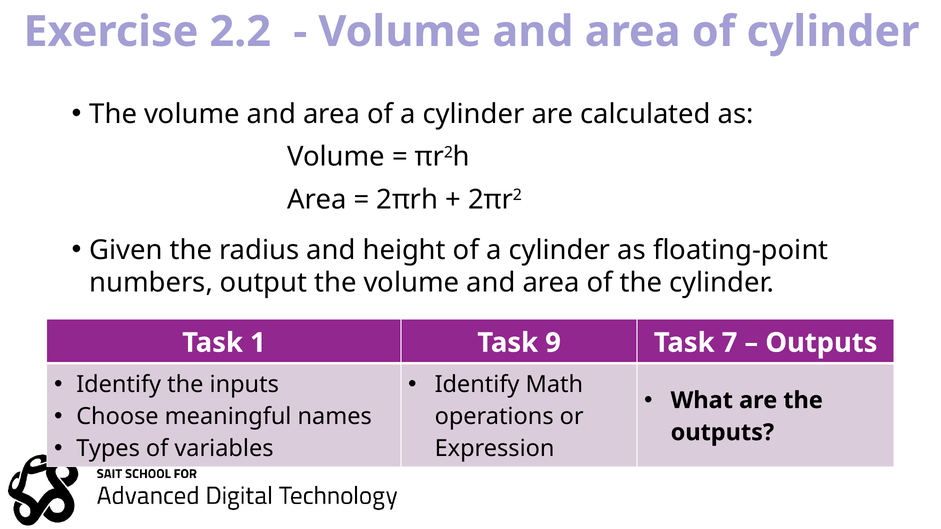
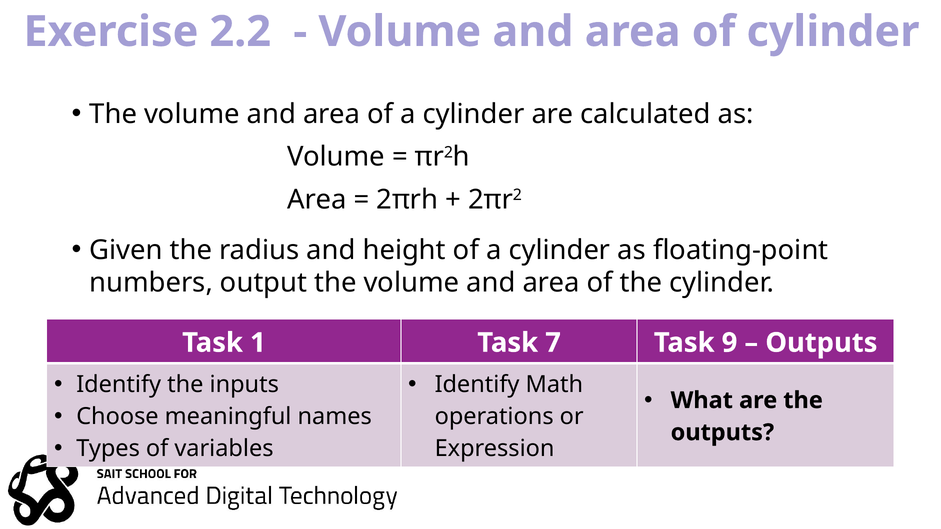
9: 9 -> 7 (553, 343)
7: 7 -> 9 (730, 343)
